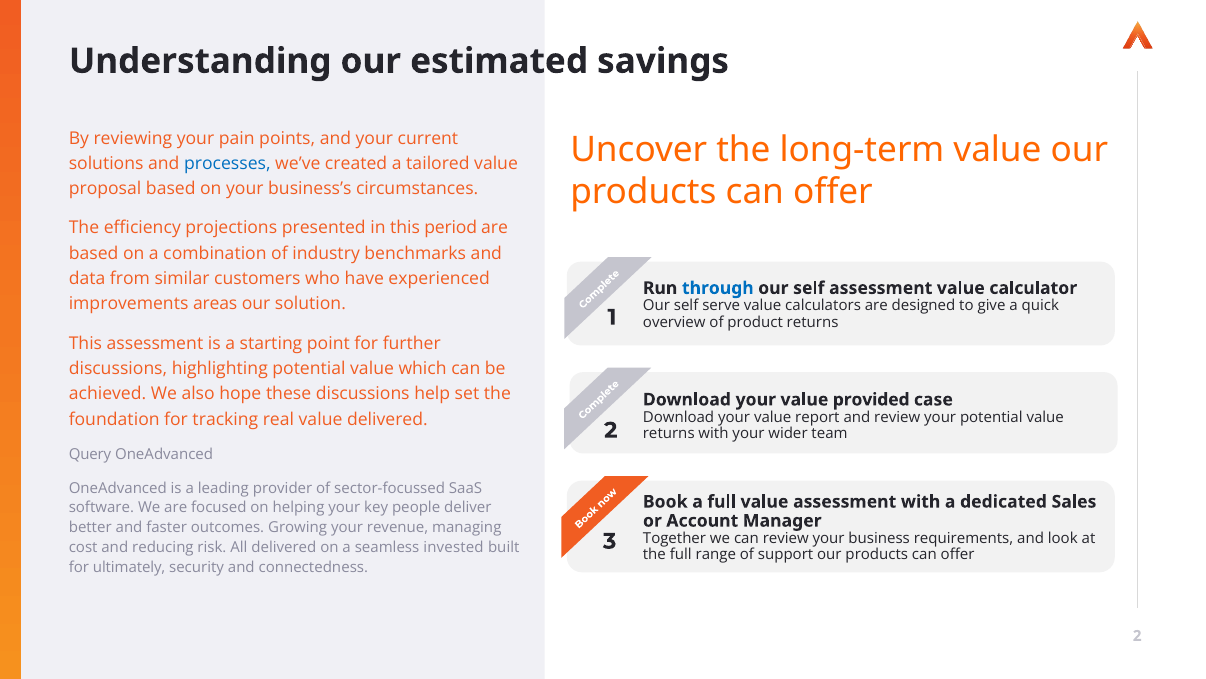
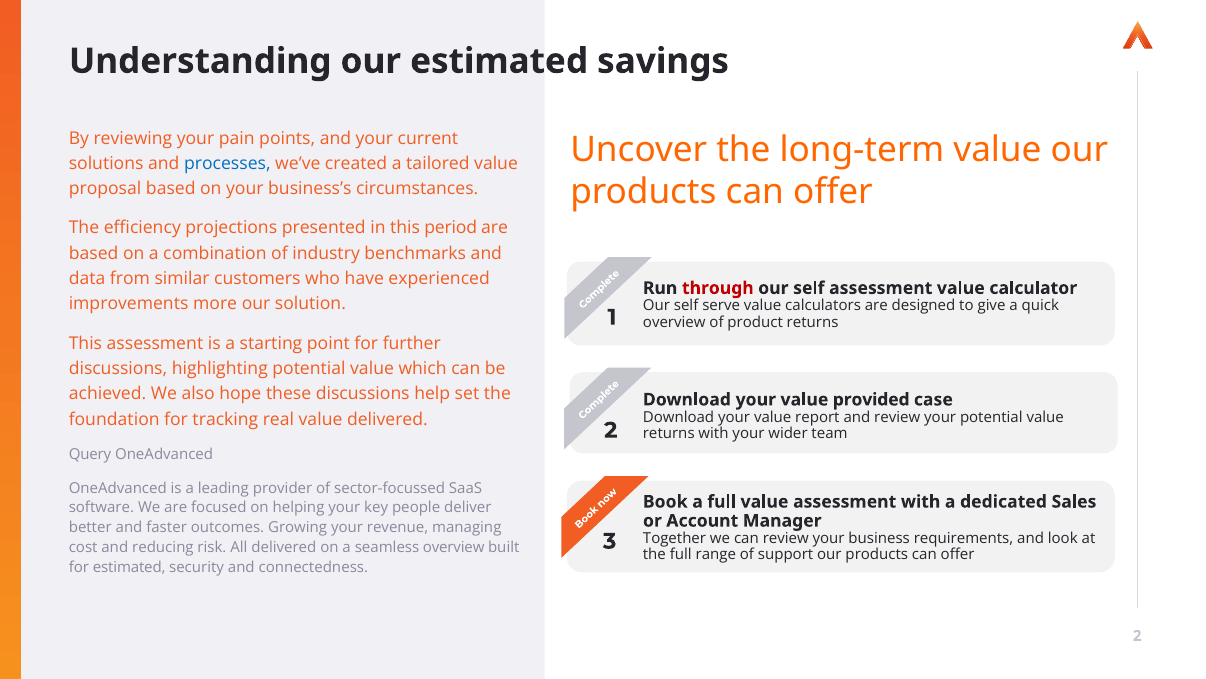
through colour: blue -> red (718, 288)
areas: areas -> more (215, 304)
seamless invested: invested -> overview (454, 547)
for ultimately: ultimately -> estimated (129, 567)
